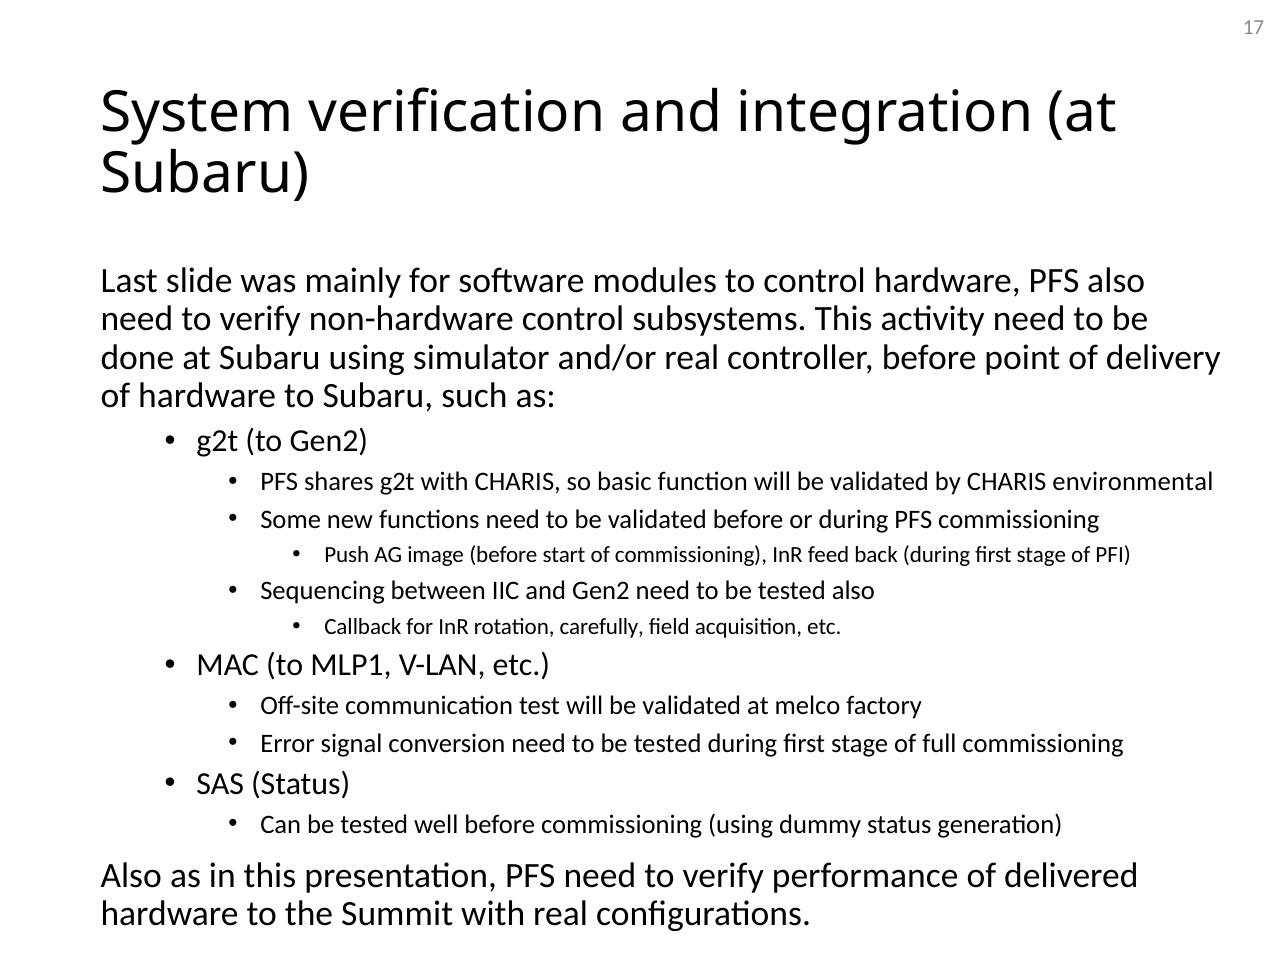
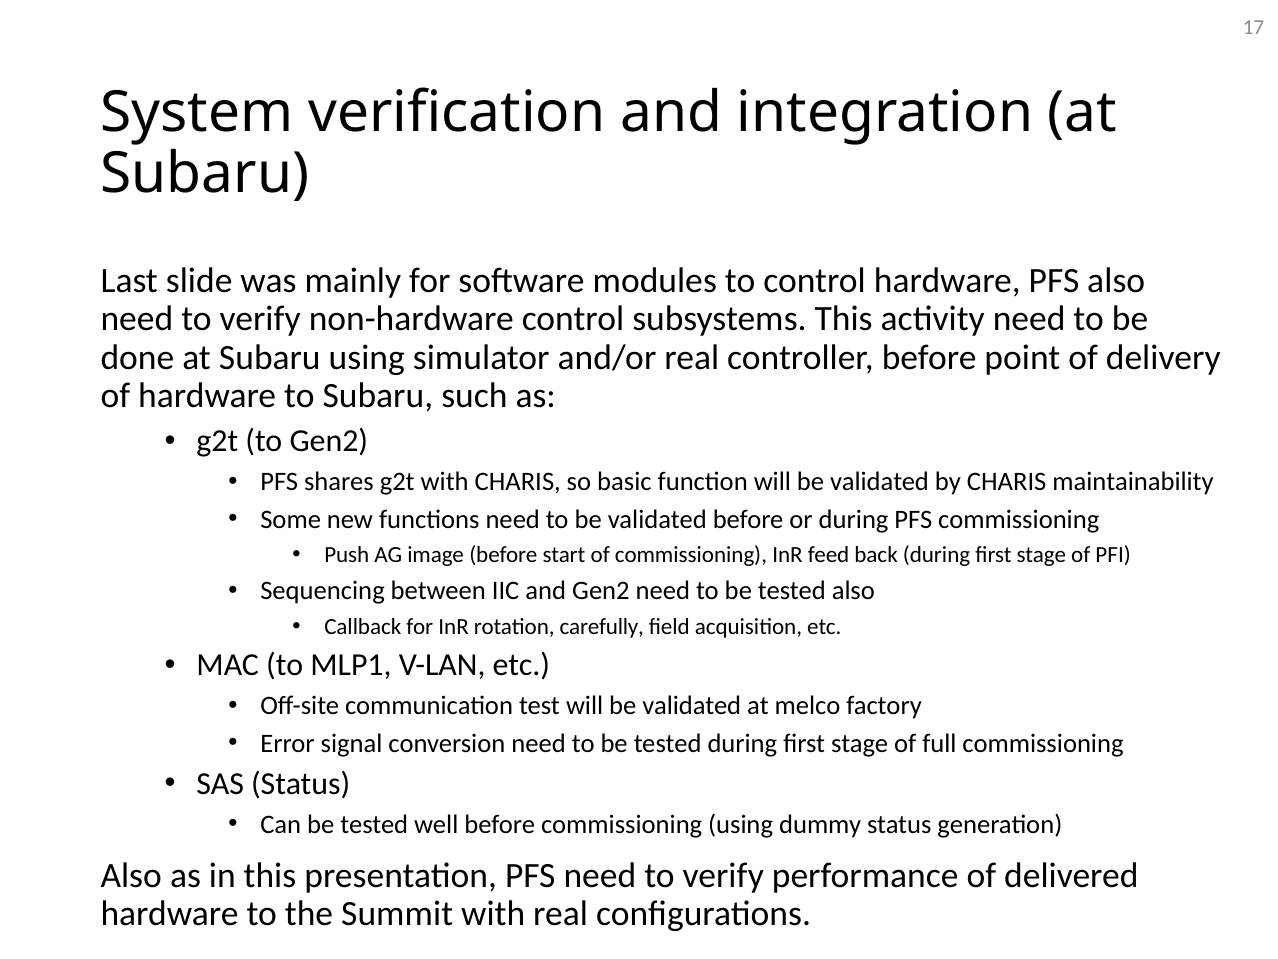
environmental: environmental -> maintainability (1133, 481)
